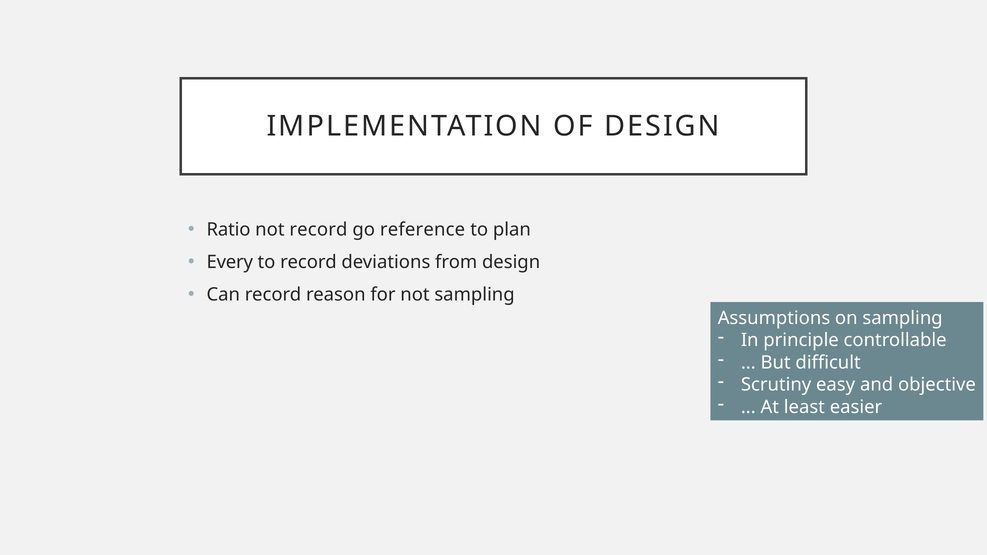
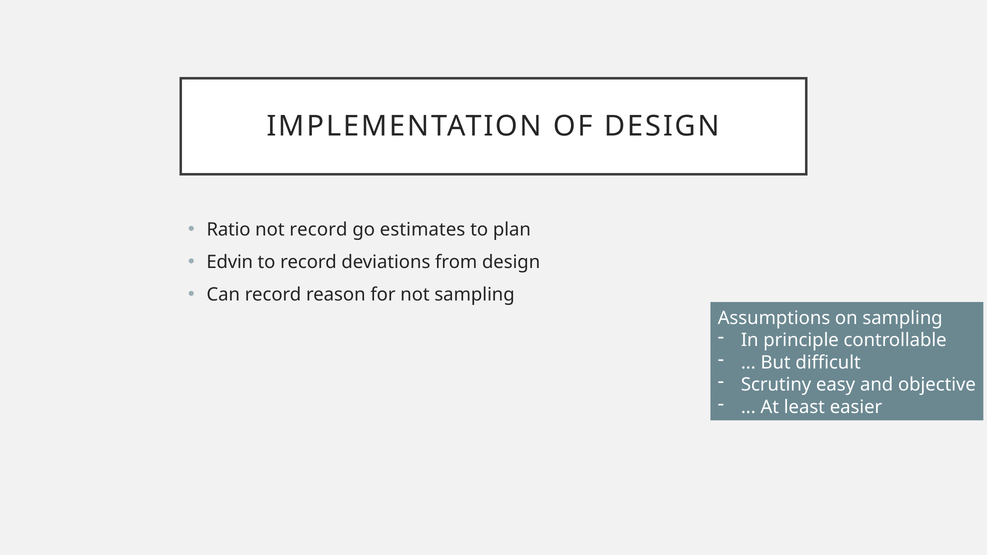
reference: reference -> estimates (423, 230)
Every: Every -> Edvin (230, 262)
